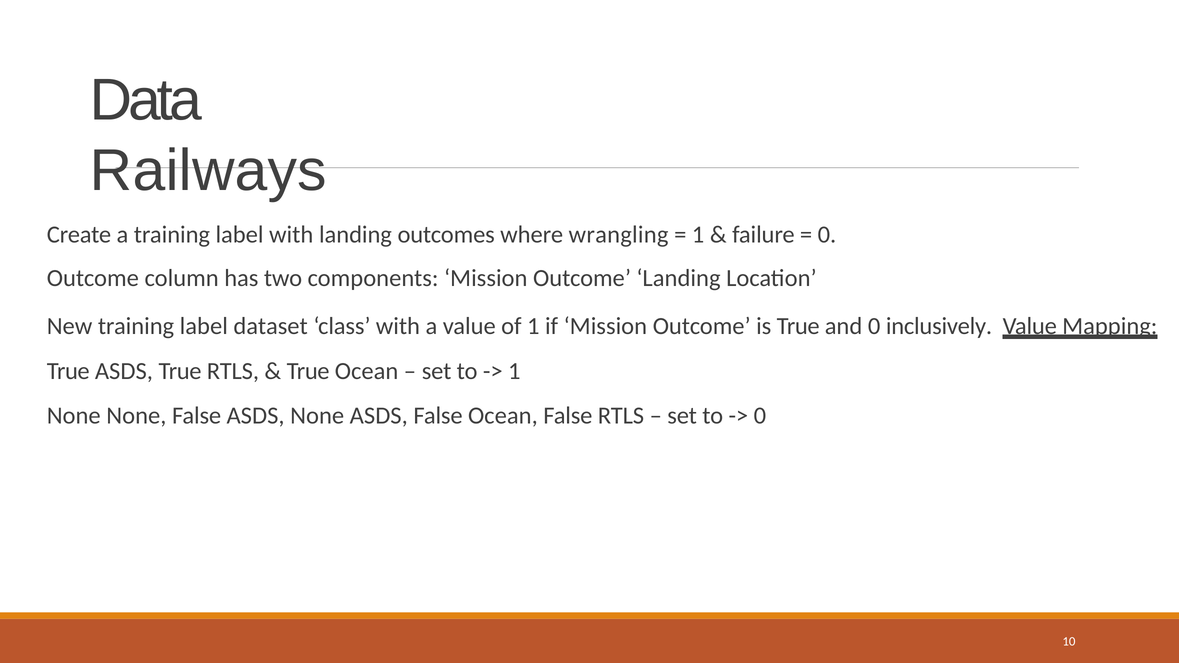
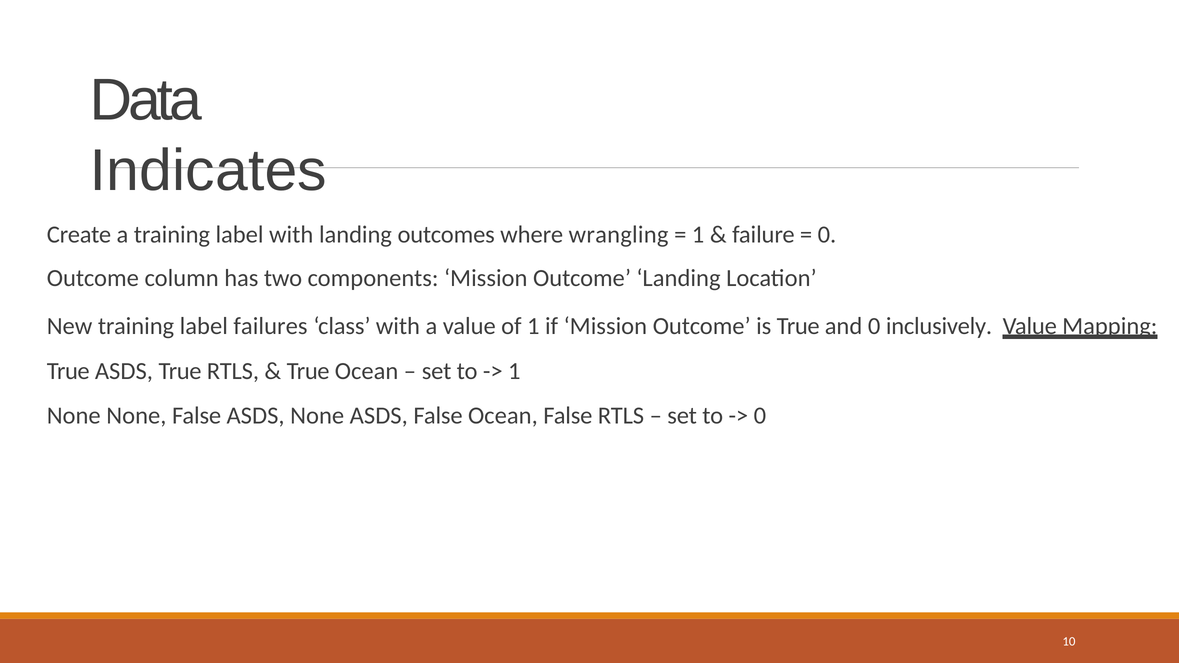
Railways: Railways -> Indicates (208, 171)
dataset: dataset -> failures (271, 326)
